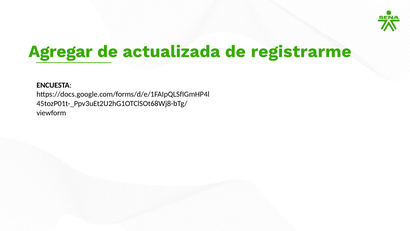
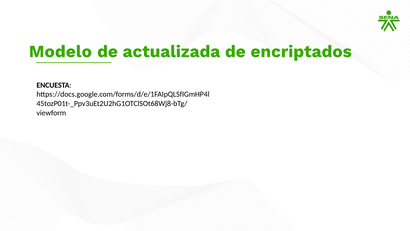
Agregar: Agregar -> Modelo (60, 51)
registrarme: registrarme -> encriptados (301, 51)
